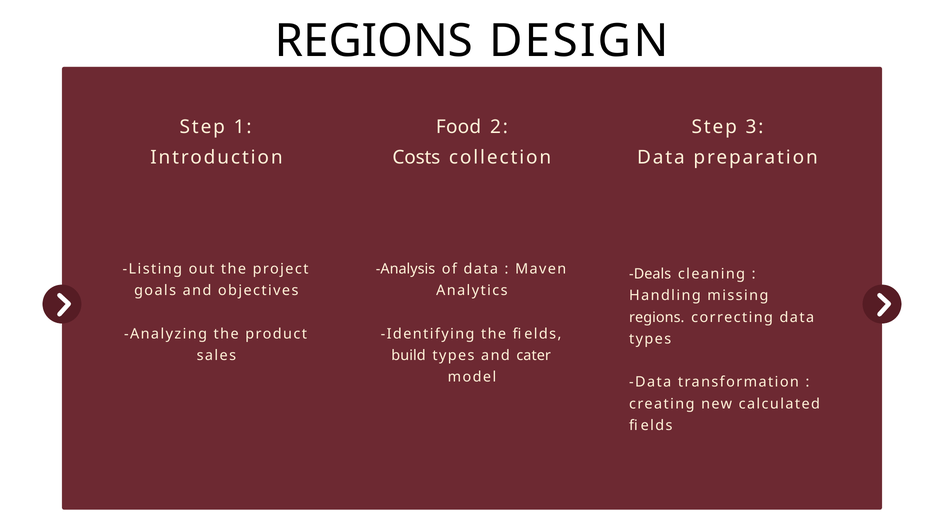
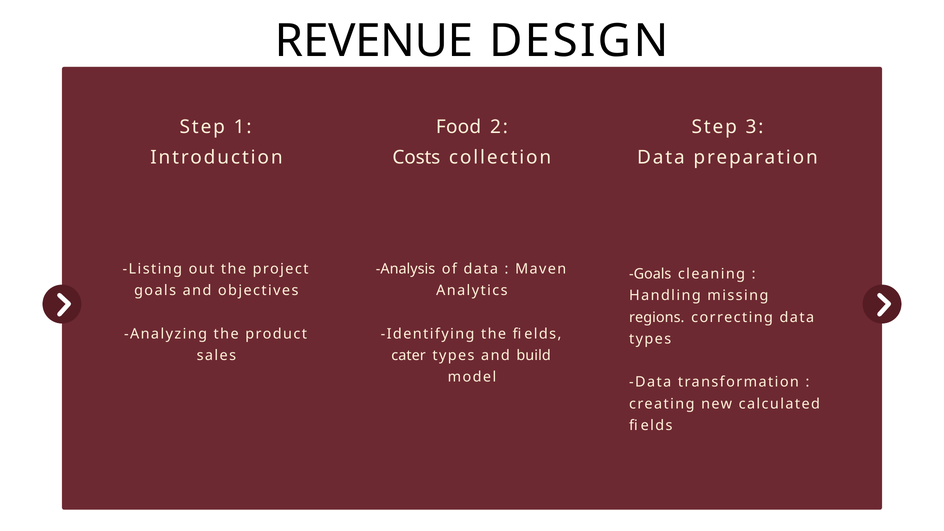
REGIONS: REGIONS -> REVENUE (374, 41)
Deals: Deals -> Goals (650, 274)
build: build -> cater (409, 356)
cater: cater -> build (534, 356)
